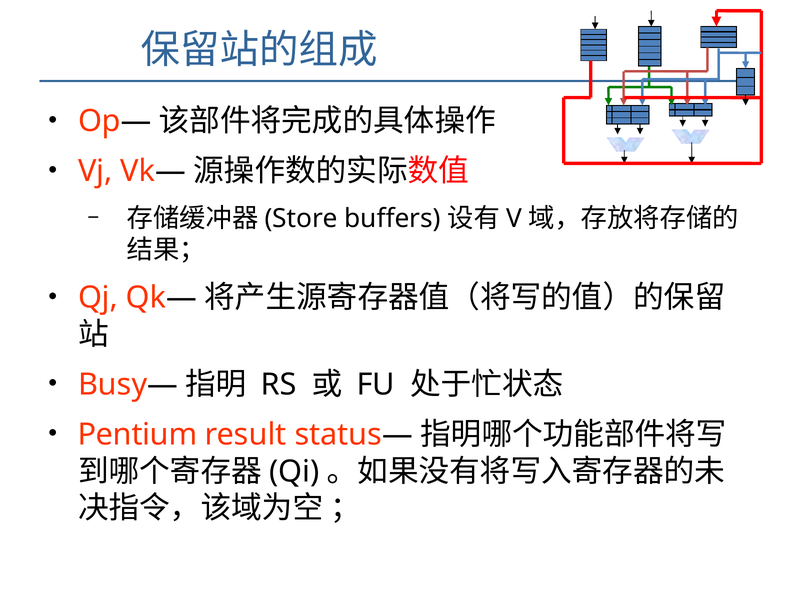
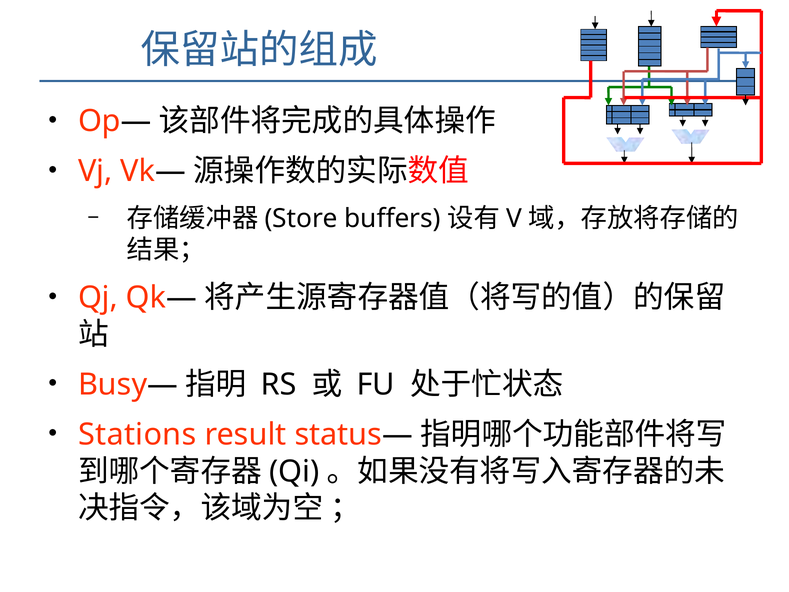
Pentium: Pentium -> Stations (137, 434)
